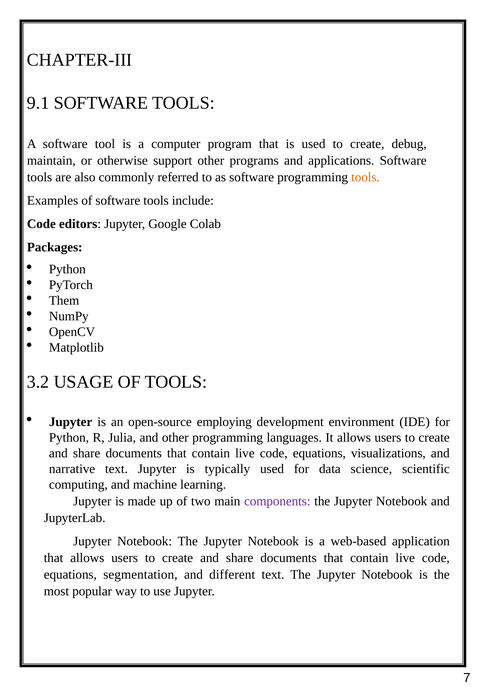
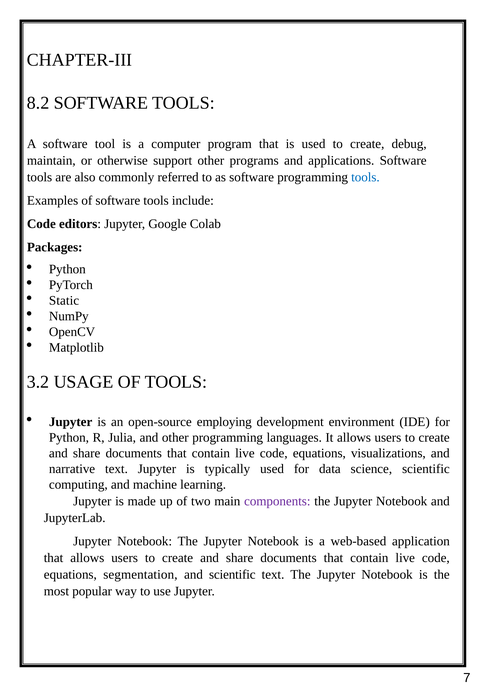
9.1: 9.1 -> 8.2 (38, 103)
tools colour: orange -> blue (365, 177)
Them: Them -> Static (64, 301)
and different: different -> scientific (232, 575)
